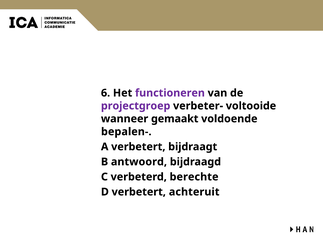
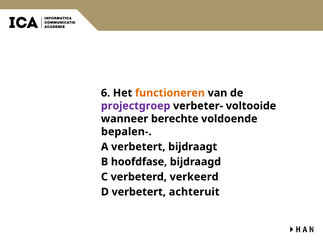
functioneren colour: purple -> orange (170, 93)
gemaakt: gemaakt -> berechte (175, 119)
antwoord: antwoord -> hoofdfase (139, 162)
berechte: berechte -> verkeerd (194, 177)
